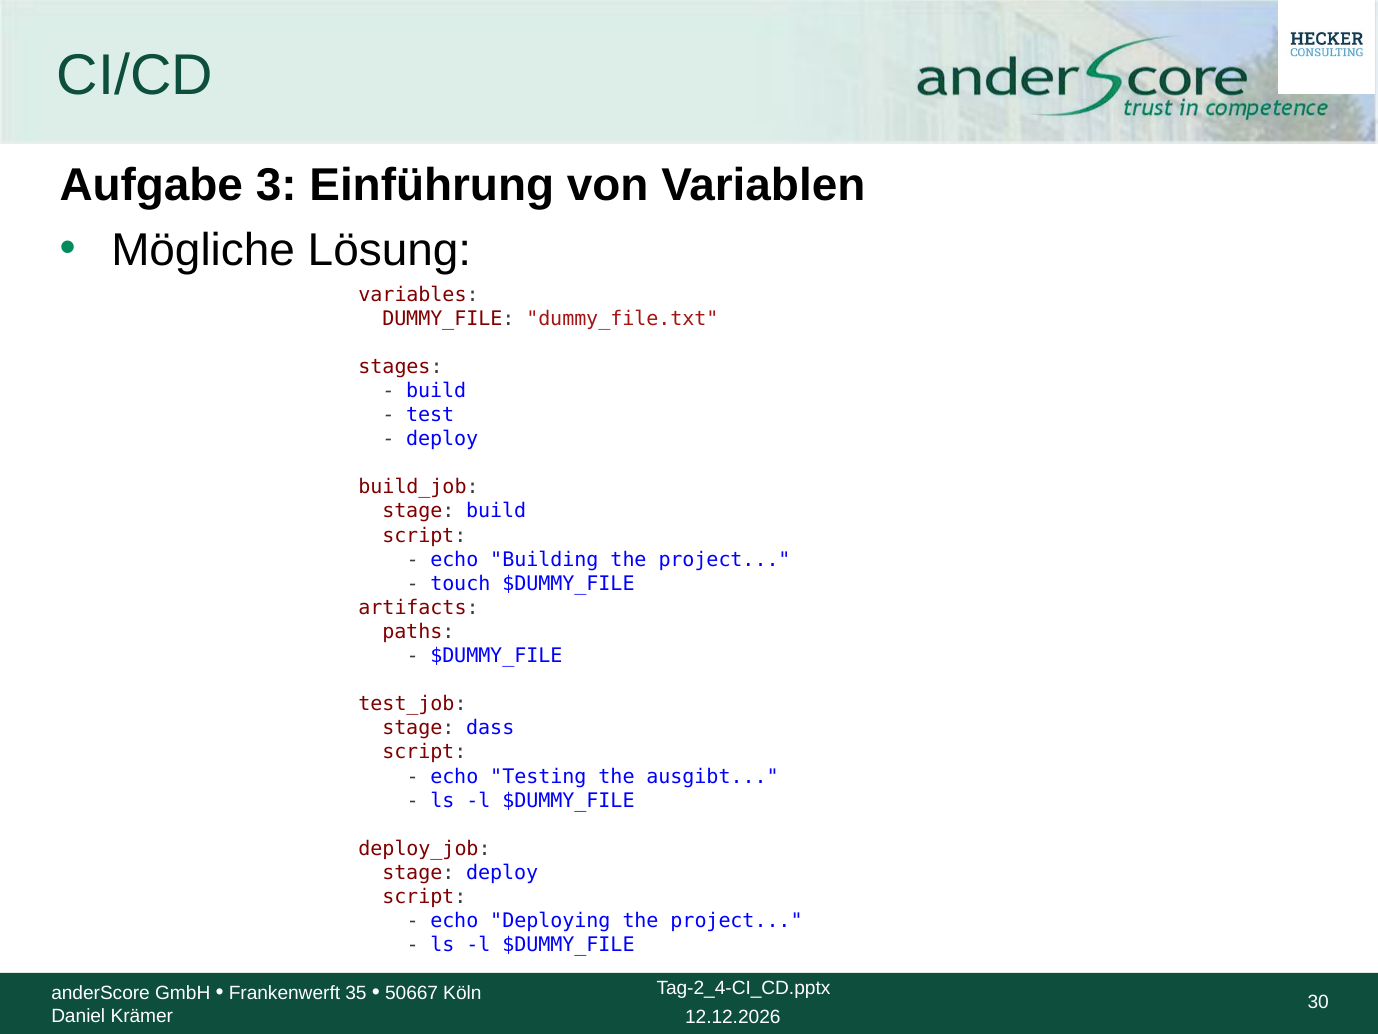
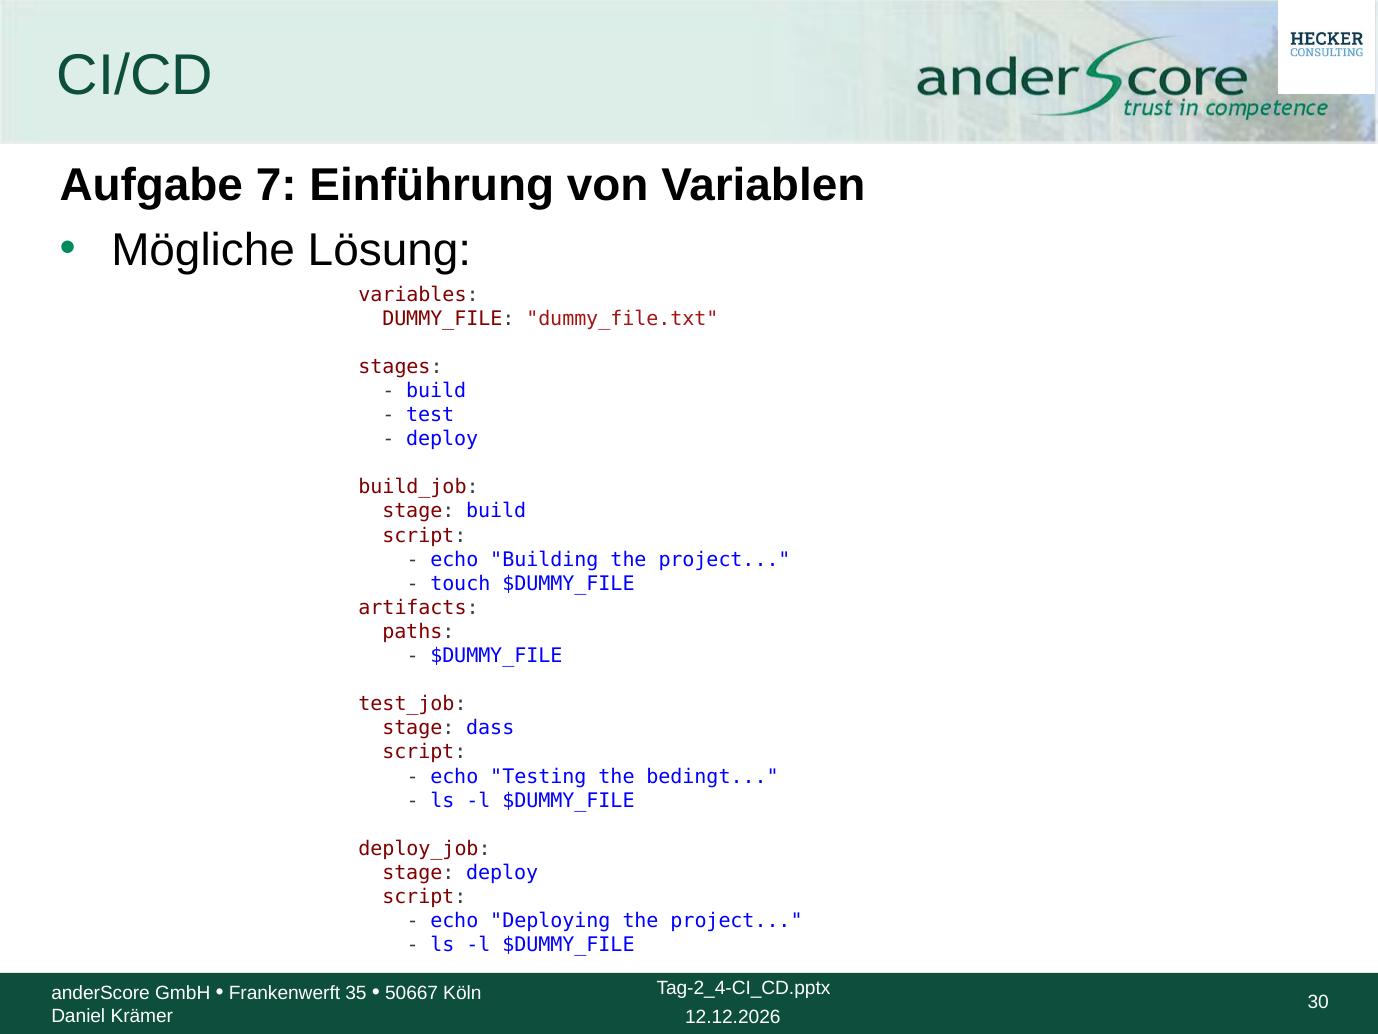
3: 3 -> 7 (276, 186)
ausgibt: ausgibt -> bedingt (713, 776)
